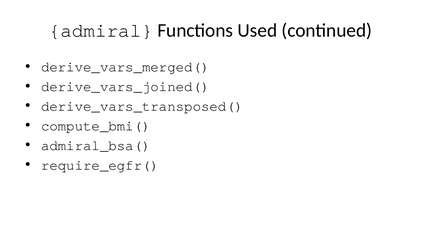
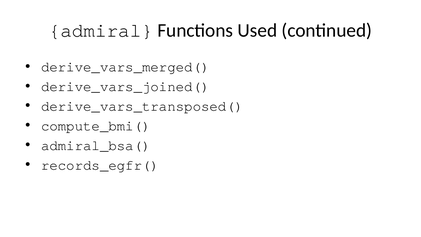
require_egfr(: require_egfr( -> records_egfr( (100, 165)
